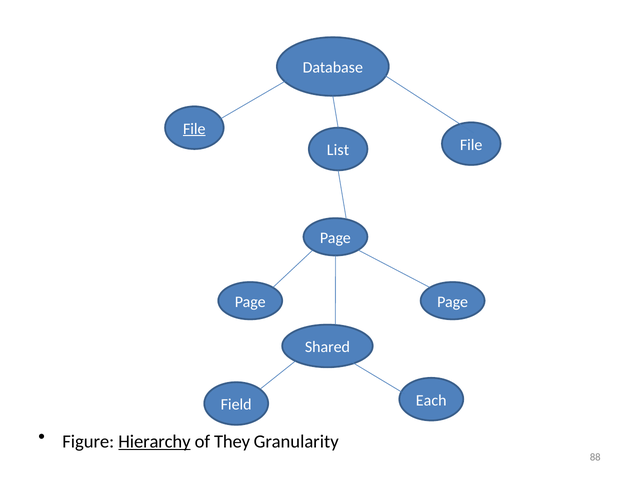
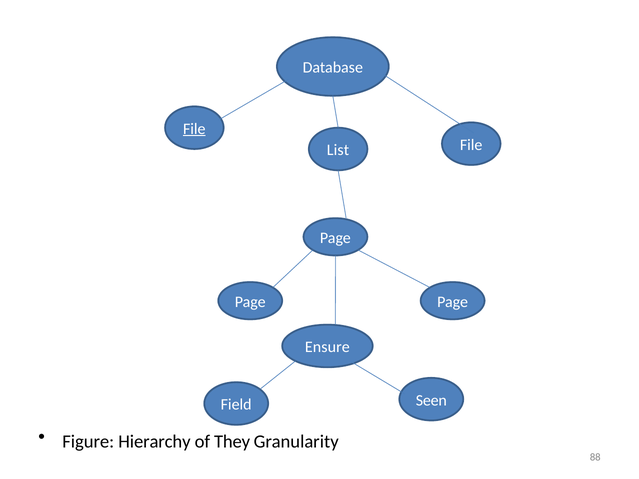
Shared: Shared -> Ensure (327, 347)
Each: Each -> Seen (431, 400)
Hierarchy underline: present -> none (154, 442)
